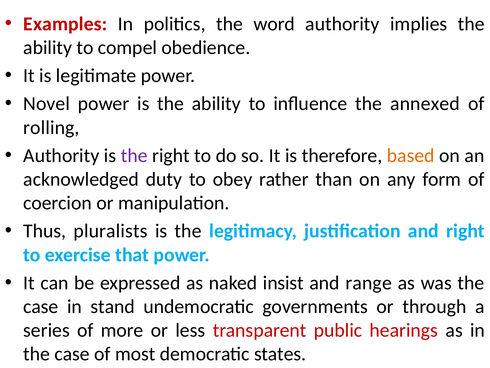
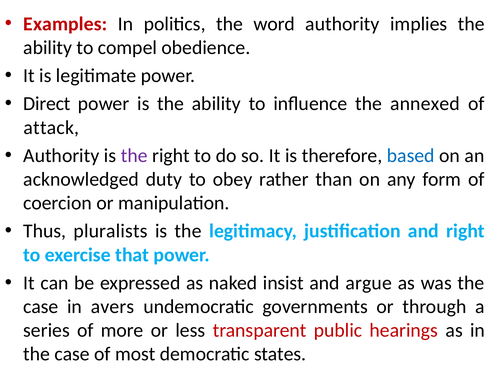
Novel: Novel -> Direct (47, 104)
rolling: rolling -> attack (51, 127)
based colour: orange -> blue (411, 155)
range: range -> argue (369, 283)
stand: stand -> avers (113, 306)
